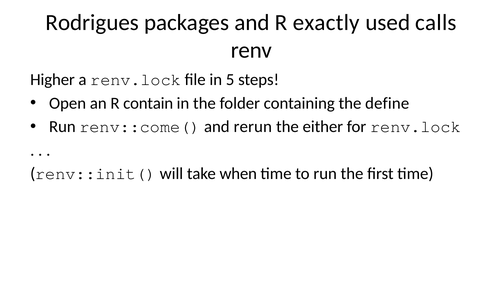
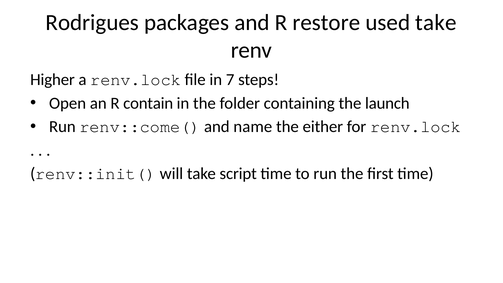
exactly: exactly -> restore (326, 23)
used calls: calls -> take (436, 23)
5: 5 -> 7 (230, 80)
define: define -> launch (387, 103)
rerun: rerun -> name (253, 127)
when: when -> script (238, 174)
